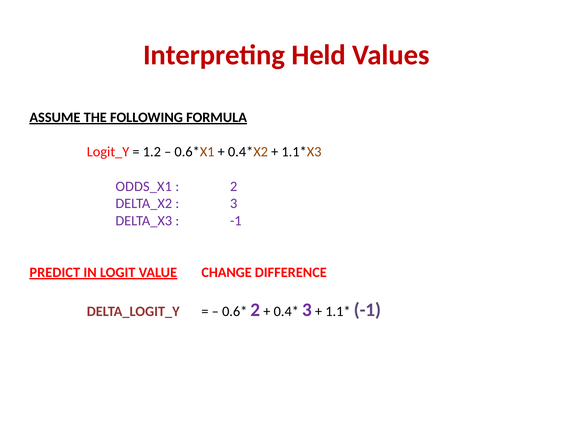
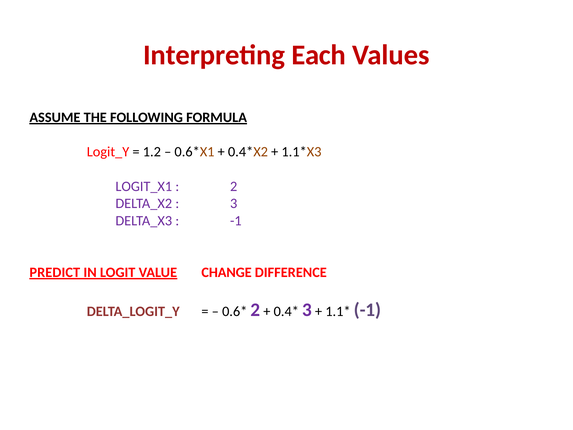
Held: Held -> Each (319, 55)
ODDS_X1: ODDS_X1 -> LOGIT_X1 (144, 186)
